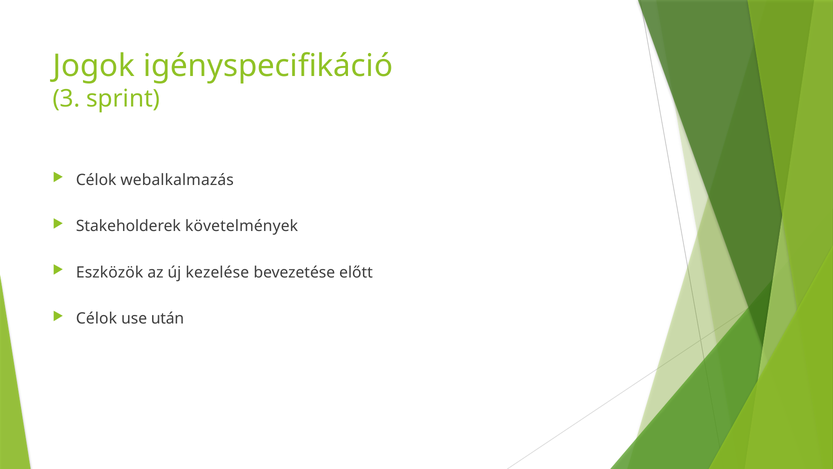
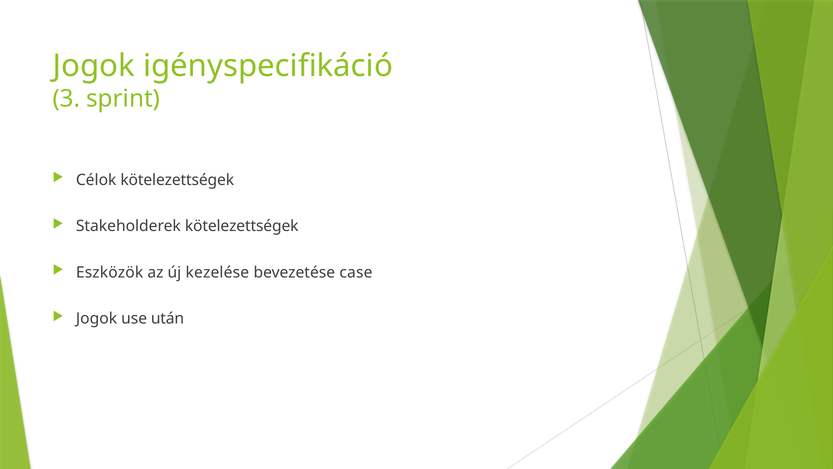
Célok webalkalmazás: webalkalmazás -> kötelezettségek (177, 180)
Stakeholderek követelmények: követelmények -> kötelezettségek (242, 226)
előtt: előtt -> case (356, 272)
Célok: Célok -> Jogok (97, 318)
